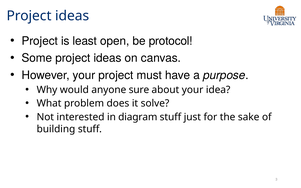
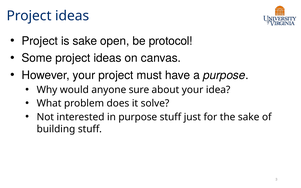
is least: least -> sake (85, 41)
in diagram: diagram -> purpose (138, 117)
